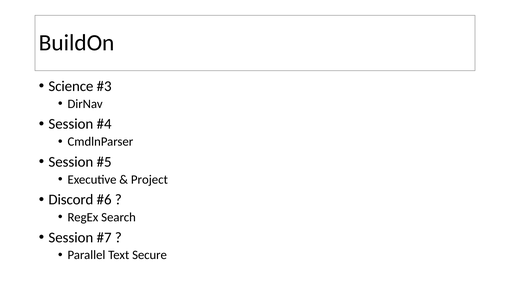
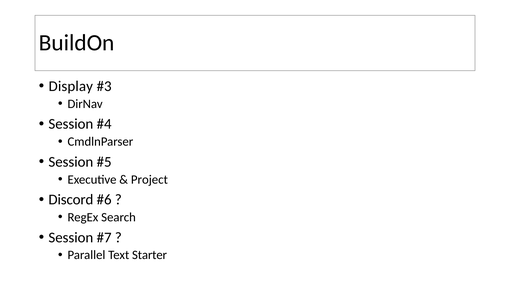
Science: Science -> Display (71, 86)
Secure: Secure -> Starter (150, 255)
